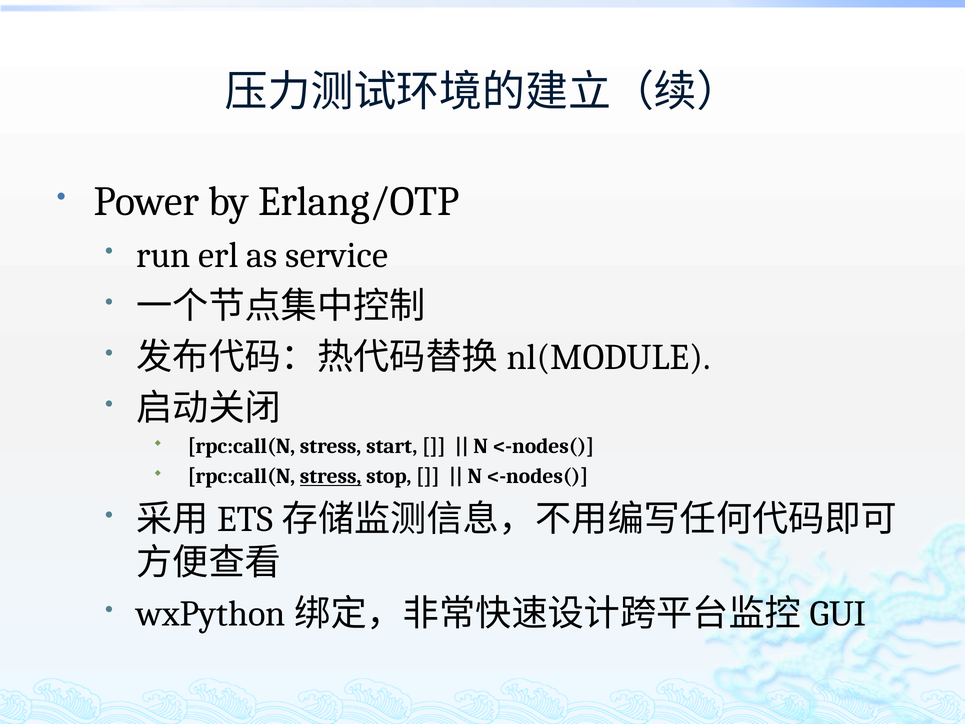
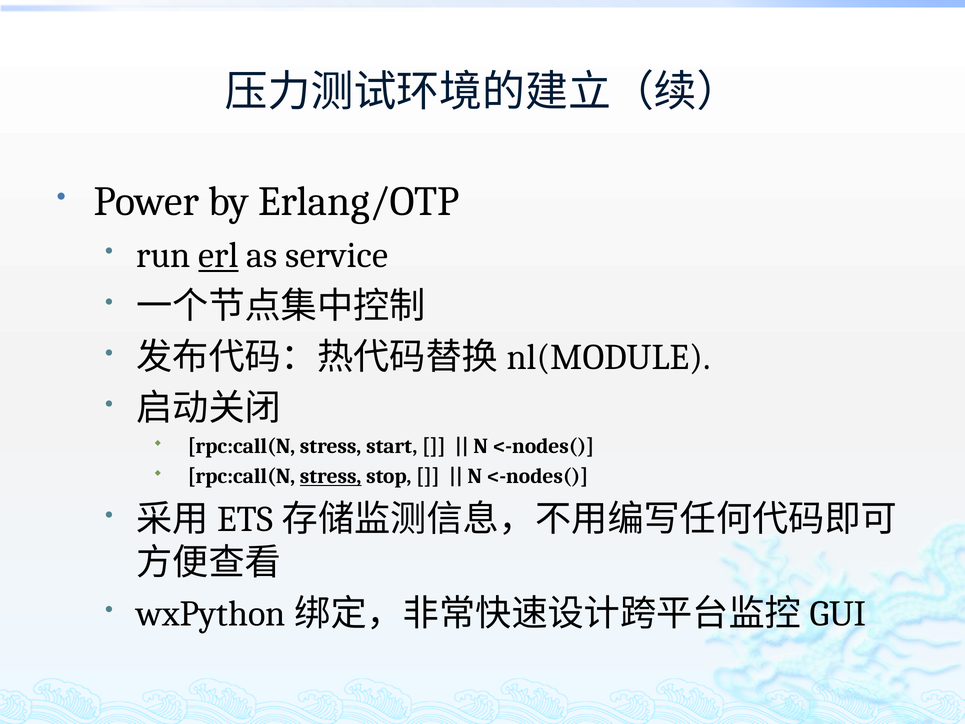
erl underline: none -> present (218, 255)
